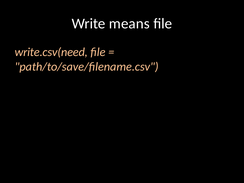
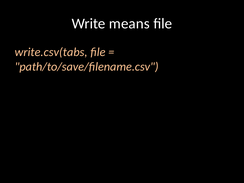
write.csv(need: write.csv(need -> write.csv(tabs (51, 52)
